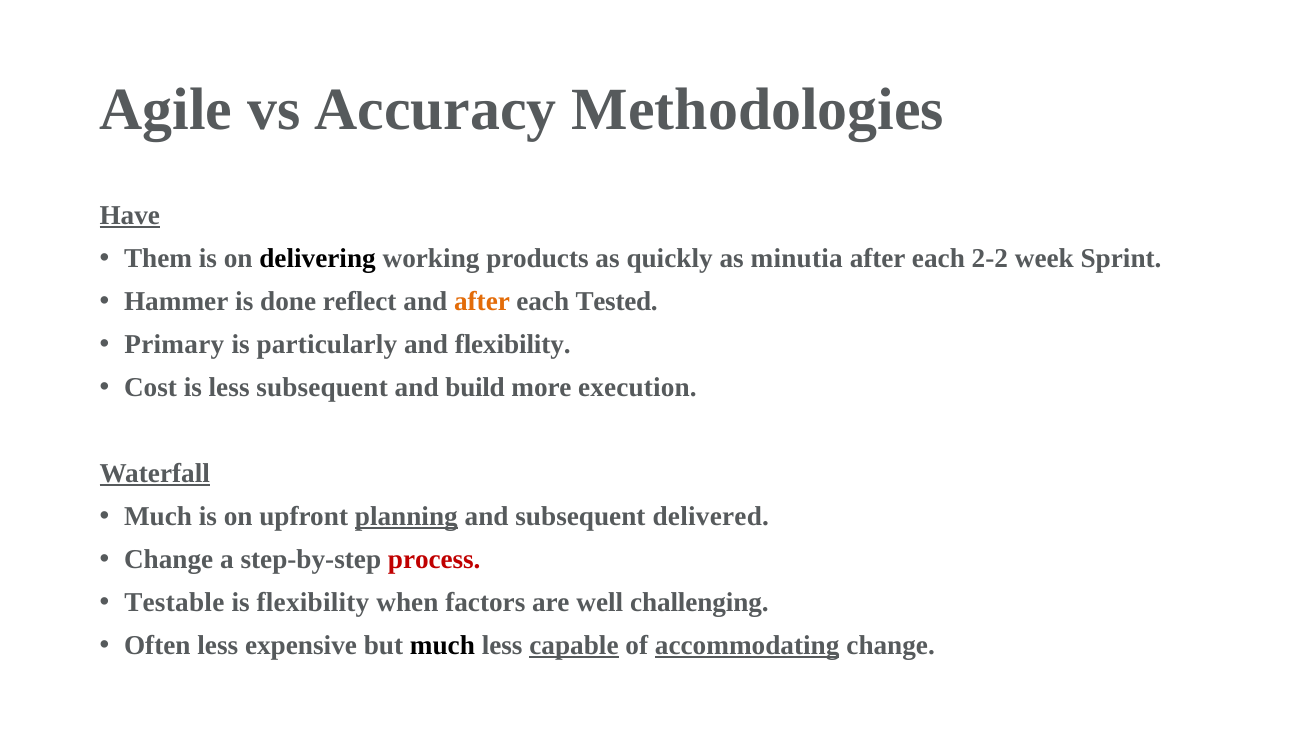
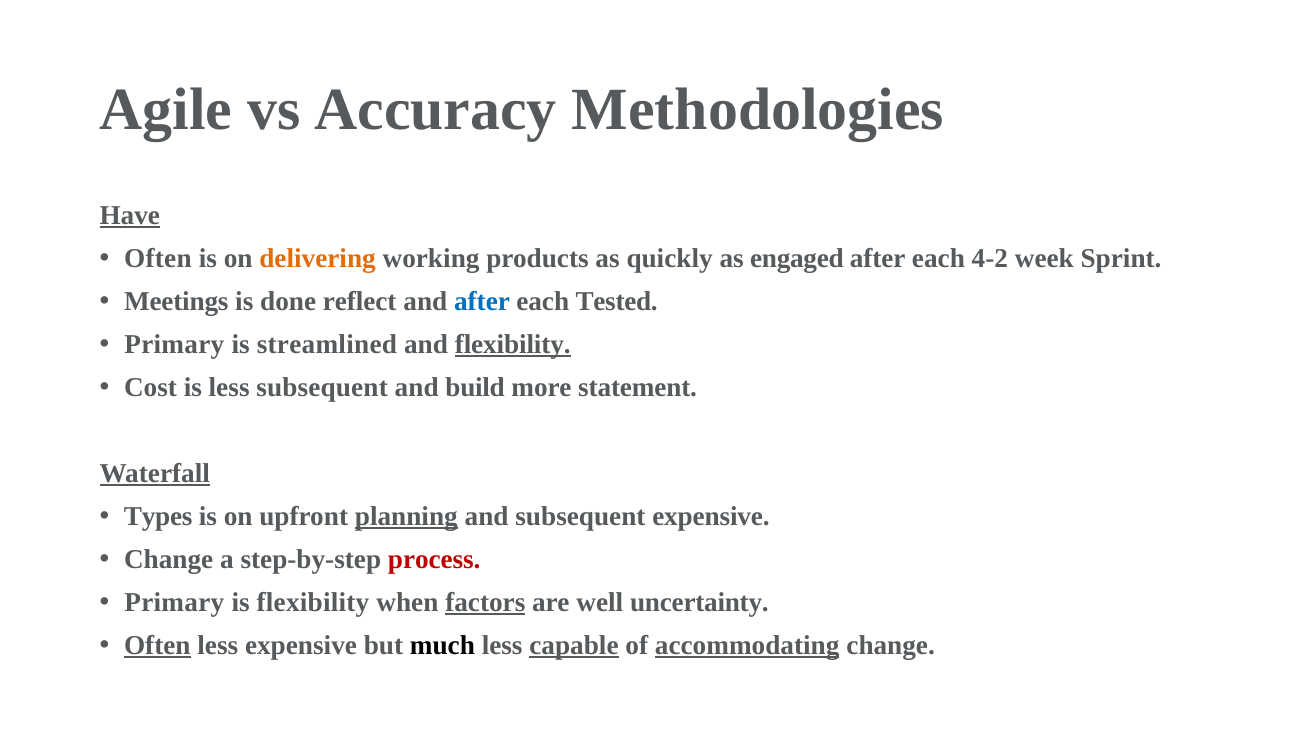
Them: Them -> Often (158, 258)
delivering colour: black -> orange (318, 258)
minutia: minutia -> engaged (797, 258)
2-2: 2-2 -> 4-2 (990, 258)
Hammer: Hammer -> Meetings (176, 301)
after colour: orange -> blue (482, 301)
particularly: particularly -> streamlined (327, 344)
flexibility underline: none -> present (513, 344)
execution: execution -> statement (638, 387)
Much: Much -> Types (158, 516)
subsequent delivered: delivered -> expensive (711, 516)
Testable: Testable -> Primary (174, 602)
factors underline: none -> present (485, 602)
challenging: challenging -> uncertainty (699, 602)
Often underline: none -> present (157, 645)
